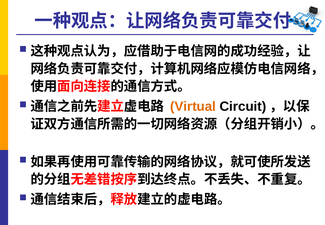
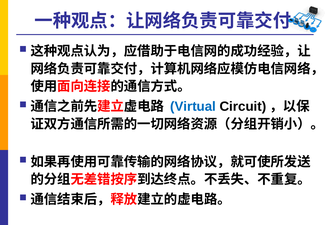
Virtual colour: orange -> blue (193, 107)
